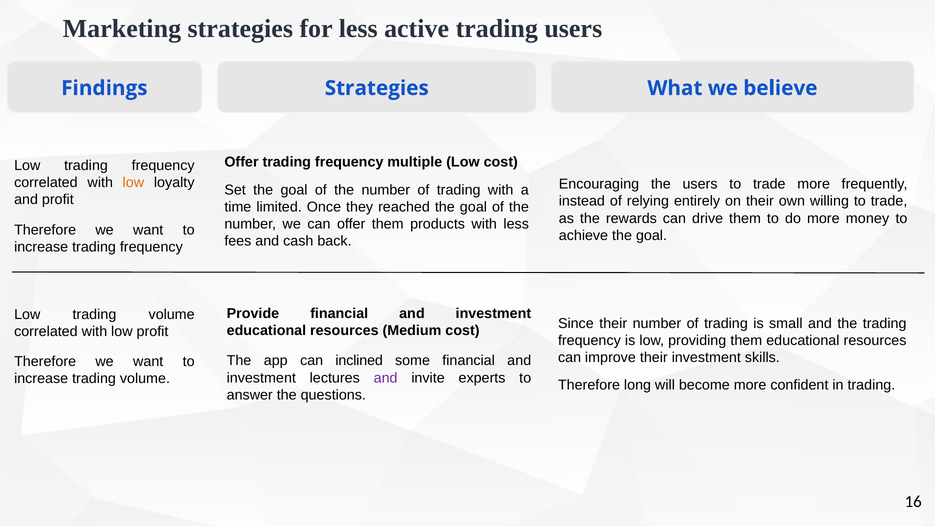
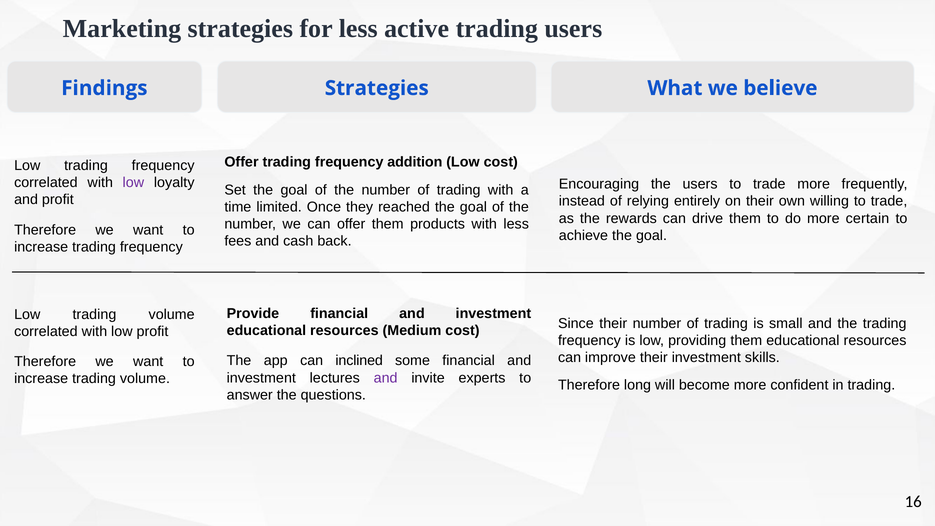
multiple: multiple -> addition (415, 162)
low colour: orange -> purple (133, 183)
money: money -> certain (867, 218)
